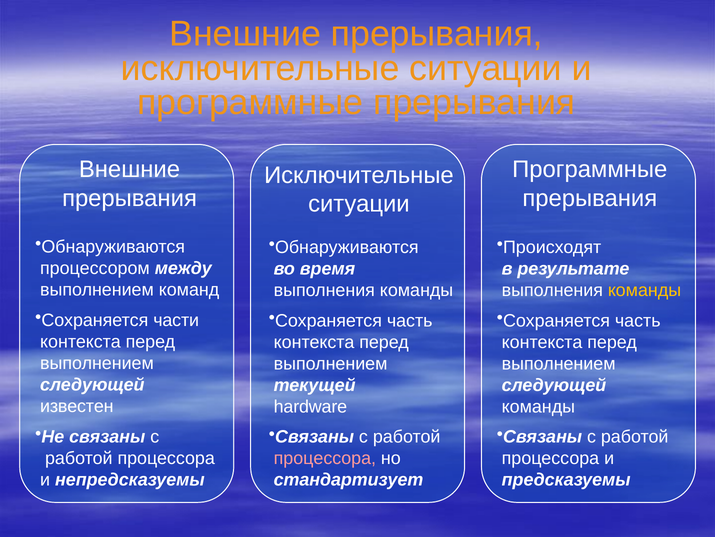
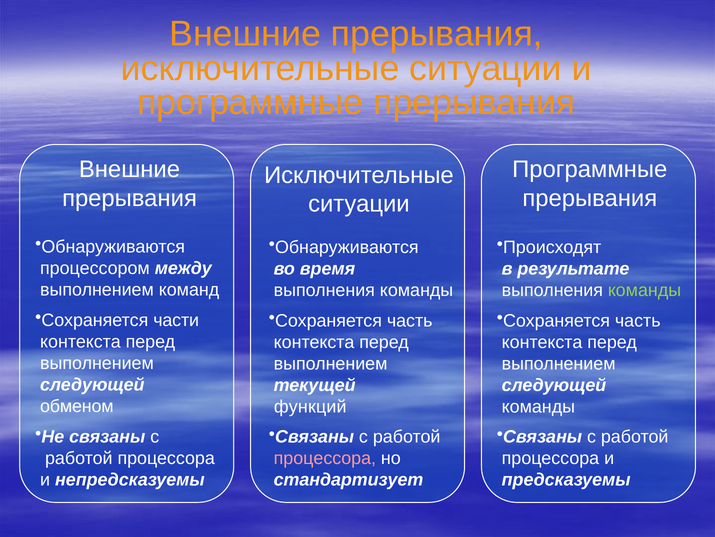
команды colour: yellow -> light green (645, 290)
известен: известен -> обменом (77, 406)
hardware: hardware -> функций (310, 406)
